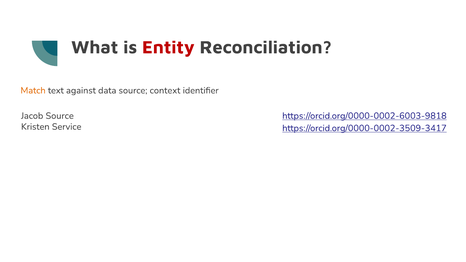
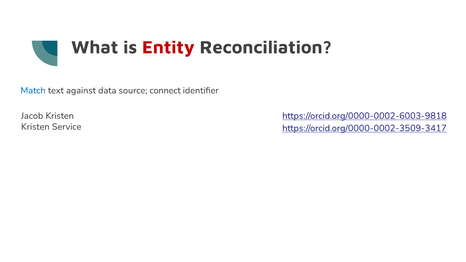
Match colour: orange -> blue (33, 91)
context: context -> connect (165, 91)
Jacob Source: Source -> Kristen (60, 116)
